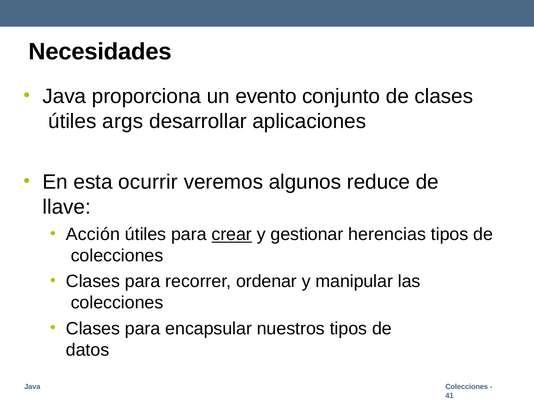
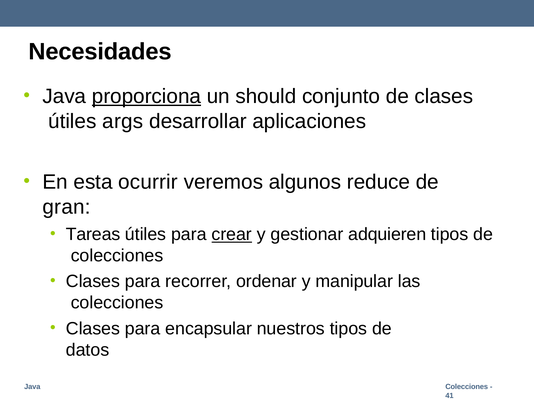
proporciona underline: none -> present (146, 97)
evento: evento -> should (266, 97)
llave: llave -> gran (67, 207)
Acción: Acción -> Tareas (93, 235)
herencias: herencias -> adquieren (387, 235)
